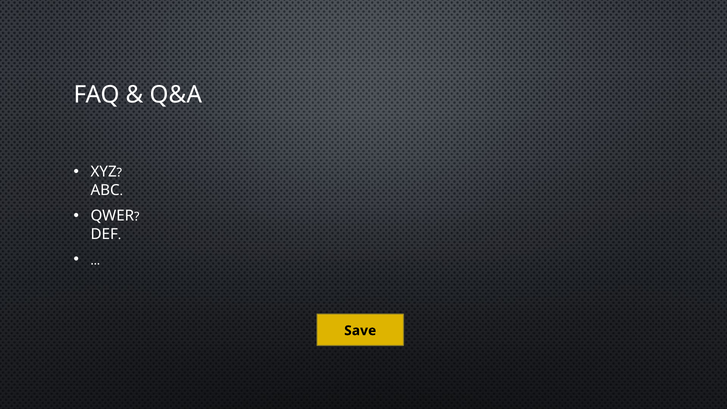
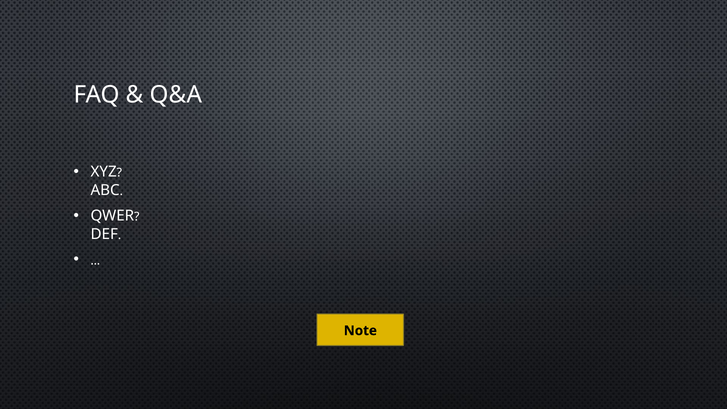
Save: Save -> Note (360, 331)
